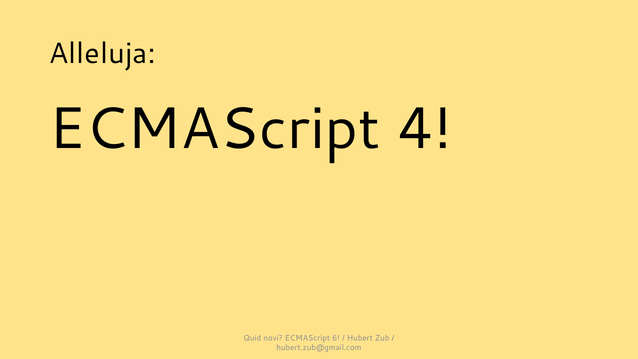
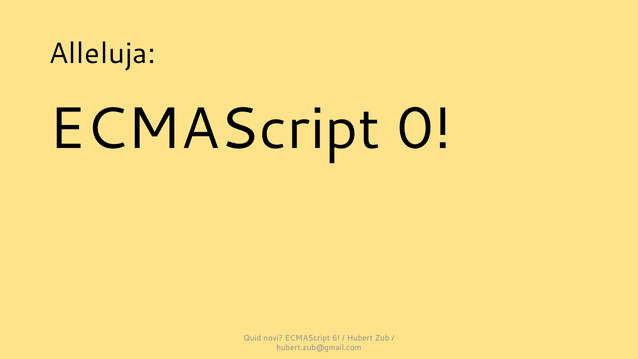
4: 4 -> 0 (424, 129)
